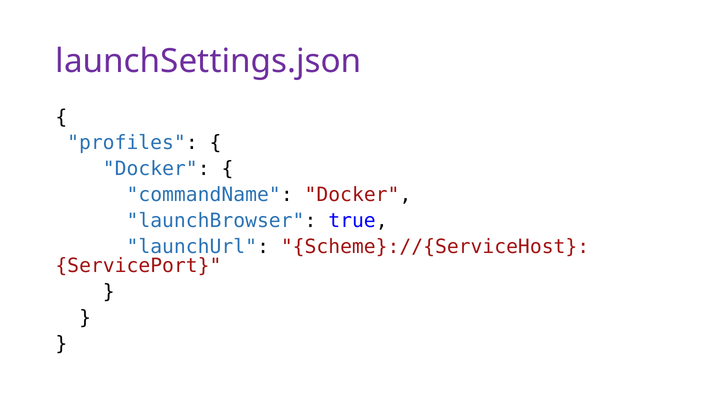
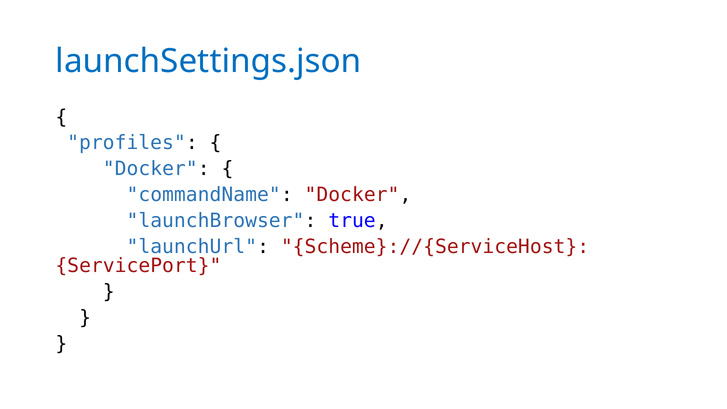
launchSettings.json colour: purple -> blue (208, 61)
